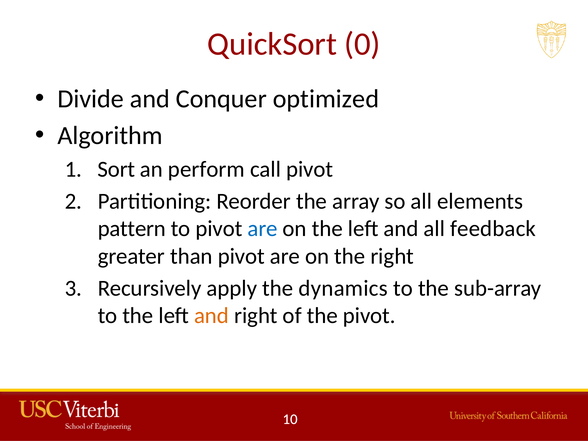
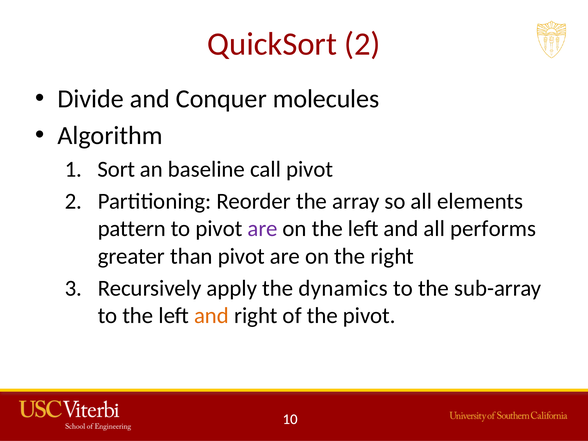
QuickSort 0: 0 -> 2 (362, 44)
optimized: optimized -> molecules (326, 99)
perform: perform -> baseline (206, 169)
are colour: blue -> purple (263, 229)
feedback: feedback -> performs (493, 229)
